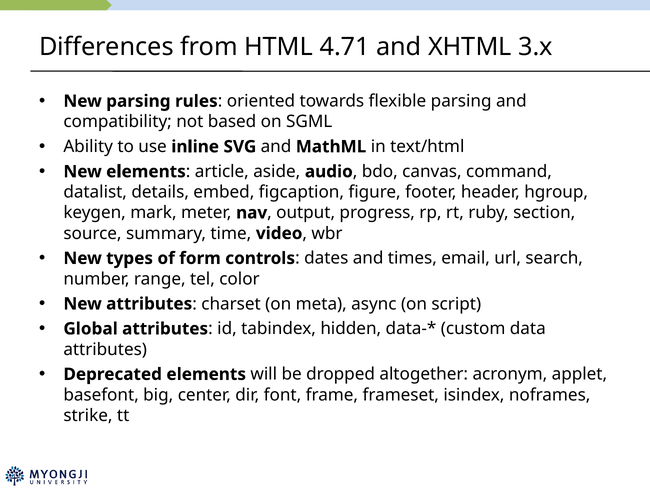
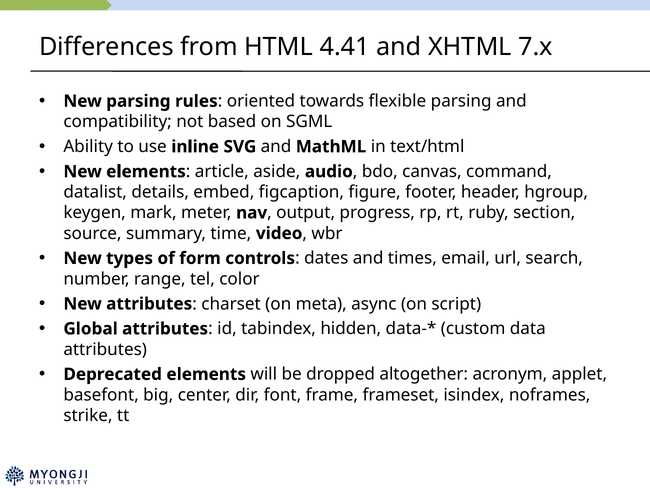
4.71: 4.71 -> 4.41 (345, 47)
3.x: 3.x -> 7.x (535, 47)
